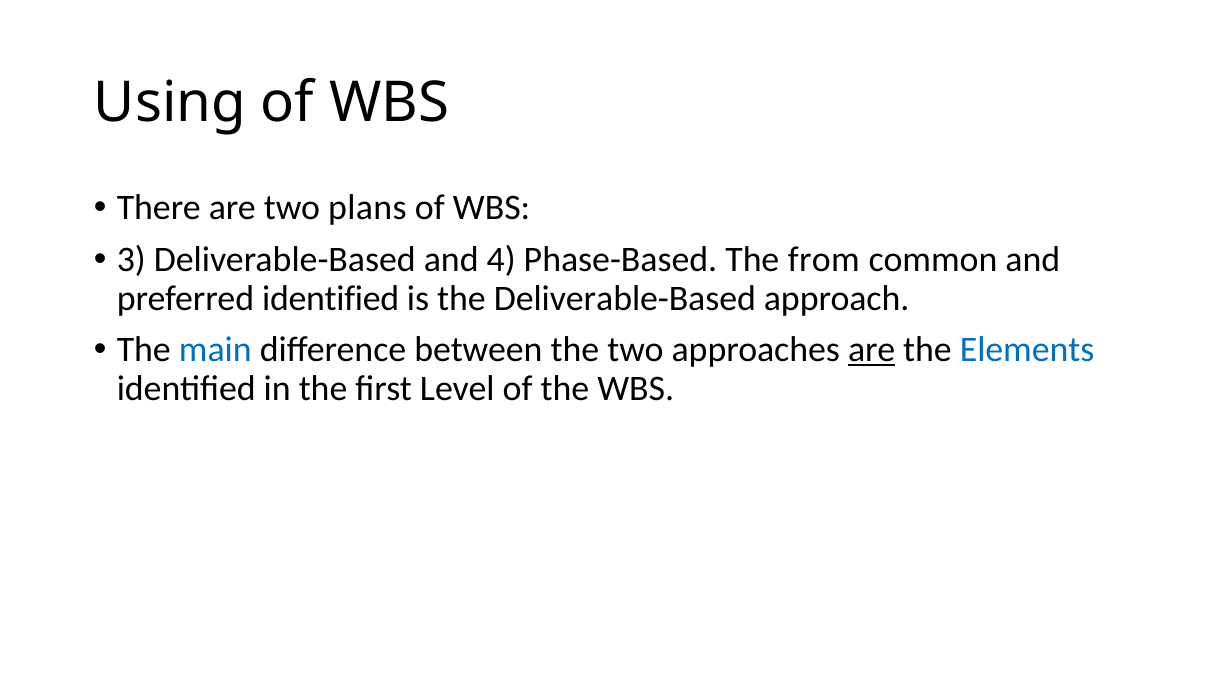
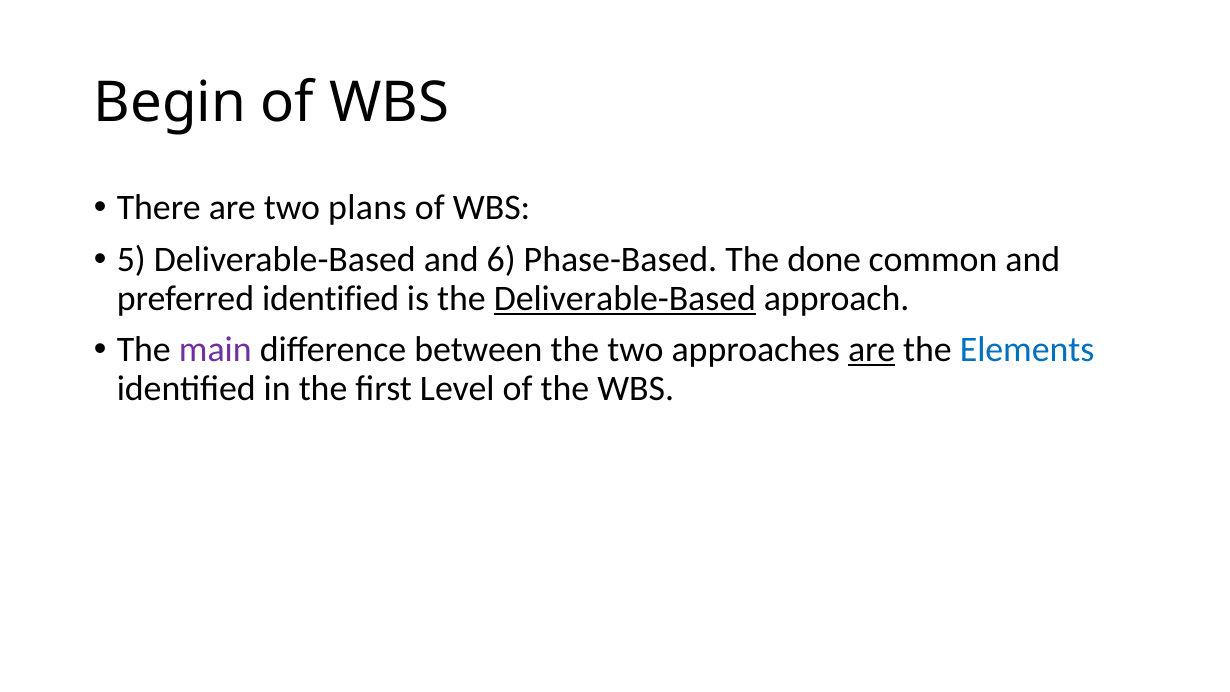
Using: Using -> Begin (170, 103)
3: 3 -> 5 (131, 260)
4: 4 -> 6 (501, 260)
from: from -> done (824, 260)
Deliverable-Based underline: none -> present (625, 298)
main colour: blue -> purple (215, 350)
